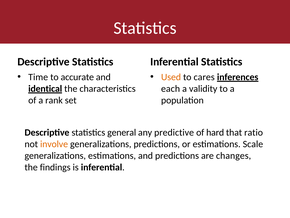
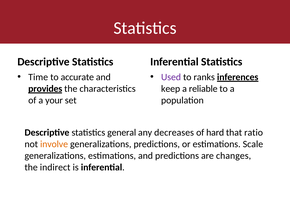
Used colour: orange -> purple (171, 77)
cares: cares -> ranks (204, 77)
identical: identical -> provides (45, 89)
each: each -> keep (171, 89)
validity: validity -> reliable (203, 89)
rank: rank -> your (54, 100)
predictive: predictive -> decreases (174, 132)
findings: findings -> indirect (55, 167)
